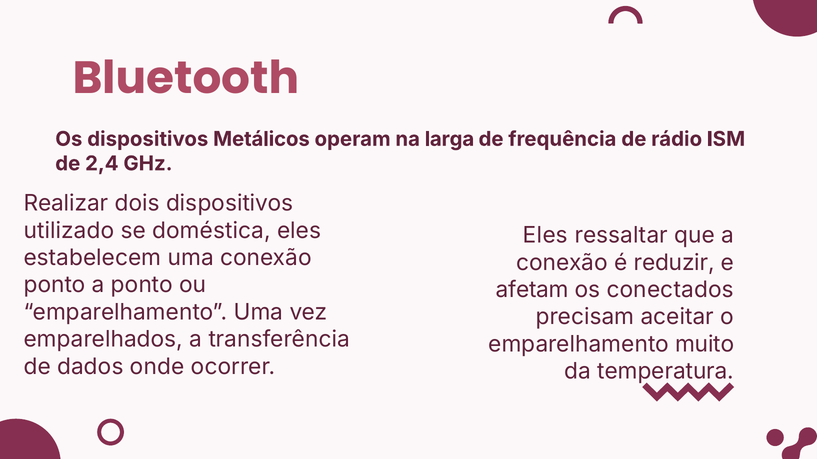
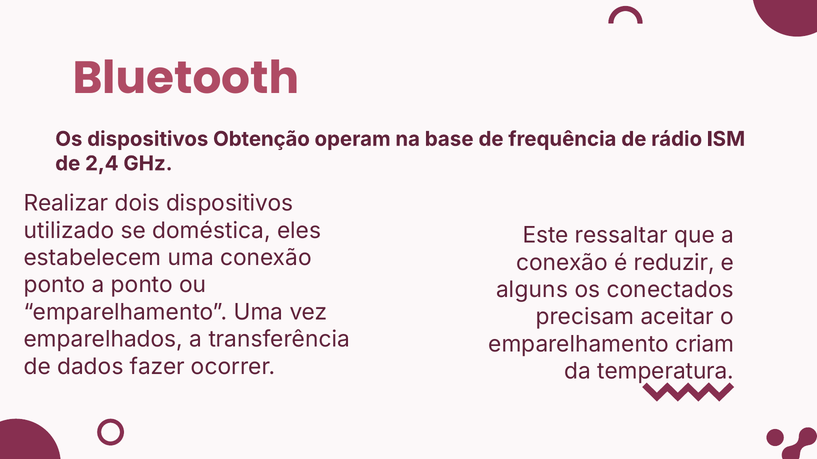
Metálicos: Metálicos -> Obtenção (261, 139)
larga: larga -> base (449, 139)
Eles: Eles -> Este (546, 236)
afetam: afetam -> alguns (532, 290)
muito: muito -> criam (705, 345)
onde: onde -> fazer (157, 367)
